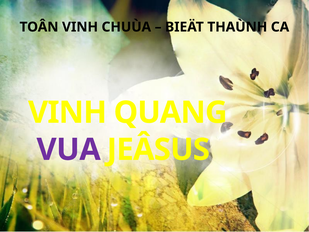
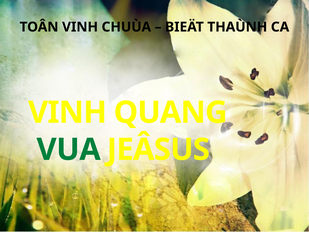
VUA colour: purple -> green (69, 150)
